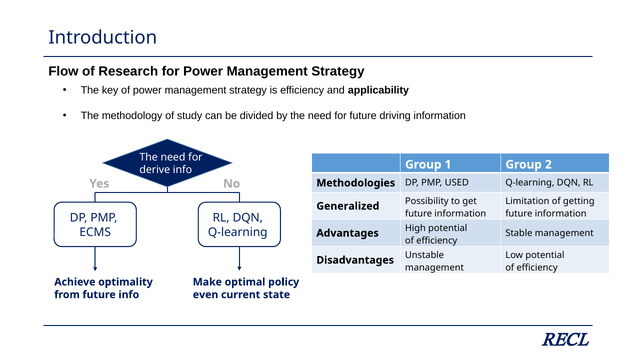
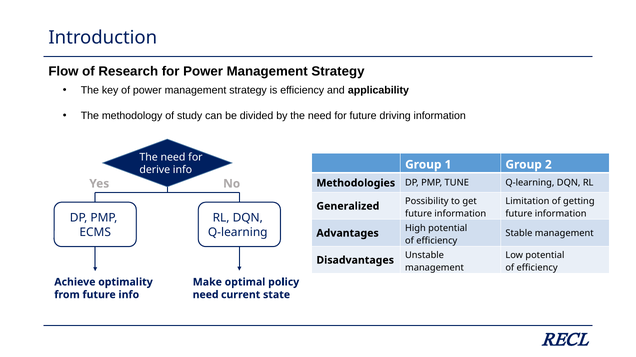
USED: USED -> TUNE (457, 183)
even: even -> need (206, 295)
